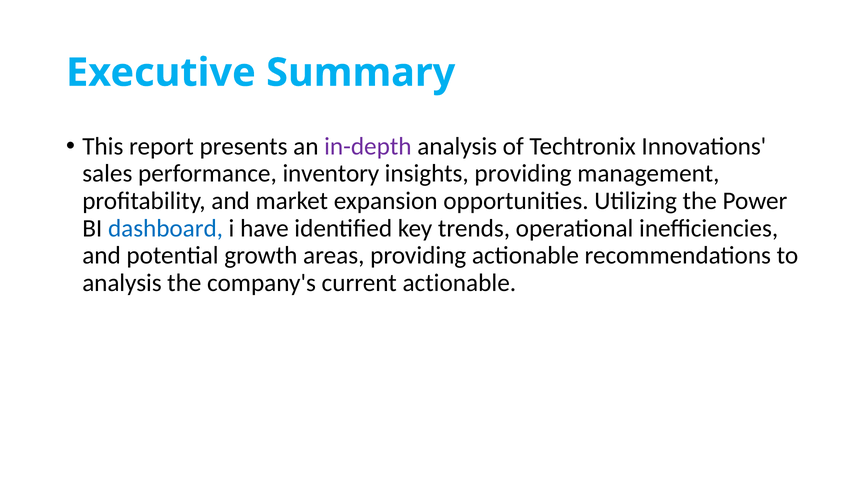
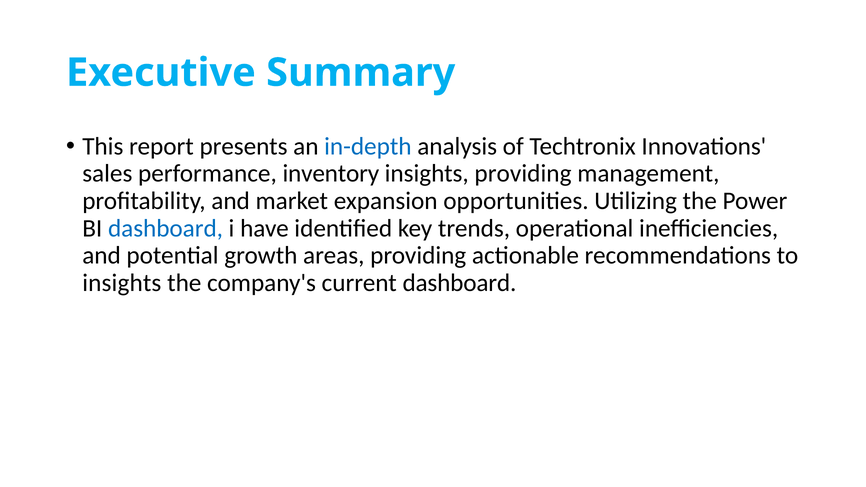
in-depth colour: purple -> blue (368, 146)
analysis: analysis -> insights (122, 283)
current actionable: actionable -> dashboard (459, 283)
